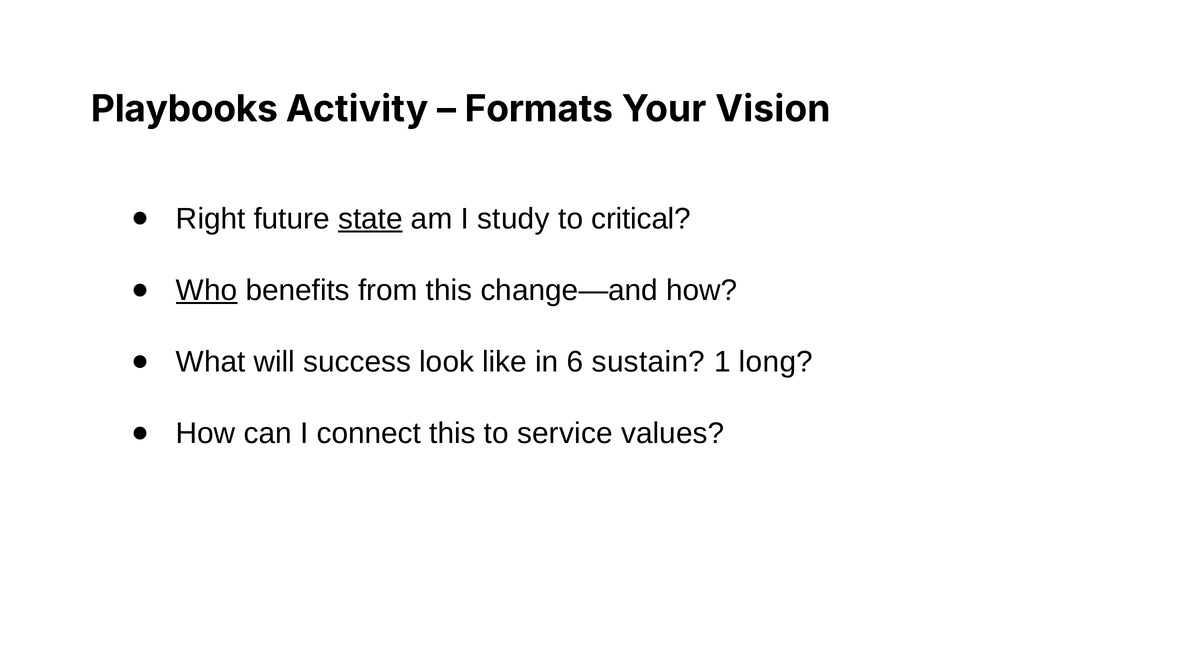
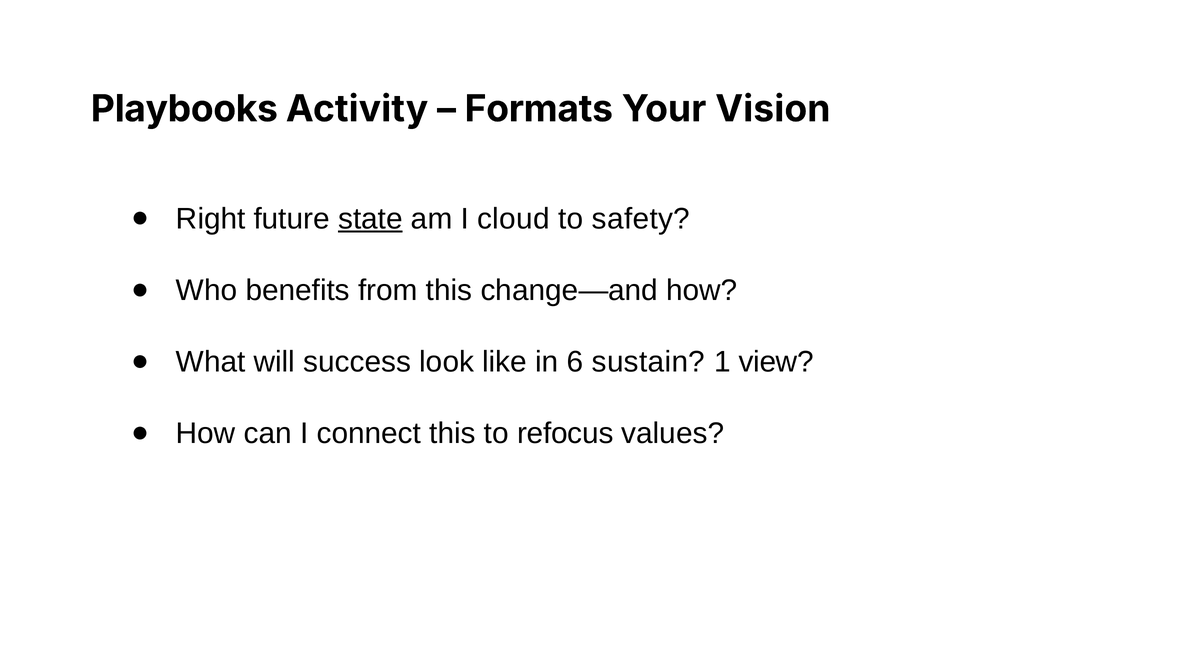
study: study -> cloud (513, 219)
critical: critical -> safety (641, 219)
Who underline: present -> none (207, 290)
long: long -> view (776, 362)
service: service -> refocus (565, 433)
